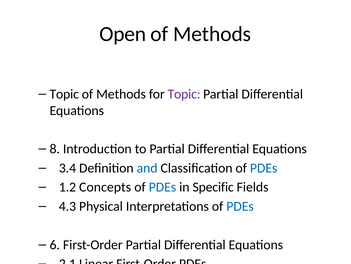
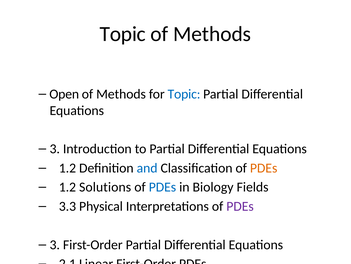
Open: Open -> Topic (123, 34)
Topic: Topic -> Open (64, 94)
Topic colour: purple -> blue (184, 94)
8: 8 -> 3 (55, 148)
3.4: 3.4 -> 1.2 (67, 168)
PDEs colour: blue -> orange (264, 168)
1.2 Concepts: Concepts -> Solutions (105, 187)
in Specific: Specific -> Biology (213, 187)
4.3: 4.3 -> 3.3 (67, 206)
PDEs colour: blue -> purple (240, 206)
6: 6 -> 3 (55, 244)
